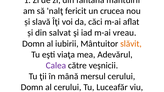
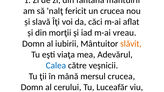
salvat: salvat -> morţii (60, 33)
Calea colour: purple -> blue (56, 66)
mersul cerului: cerului -> crucea (121, 77)
